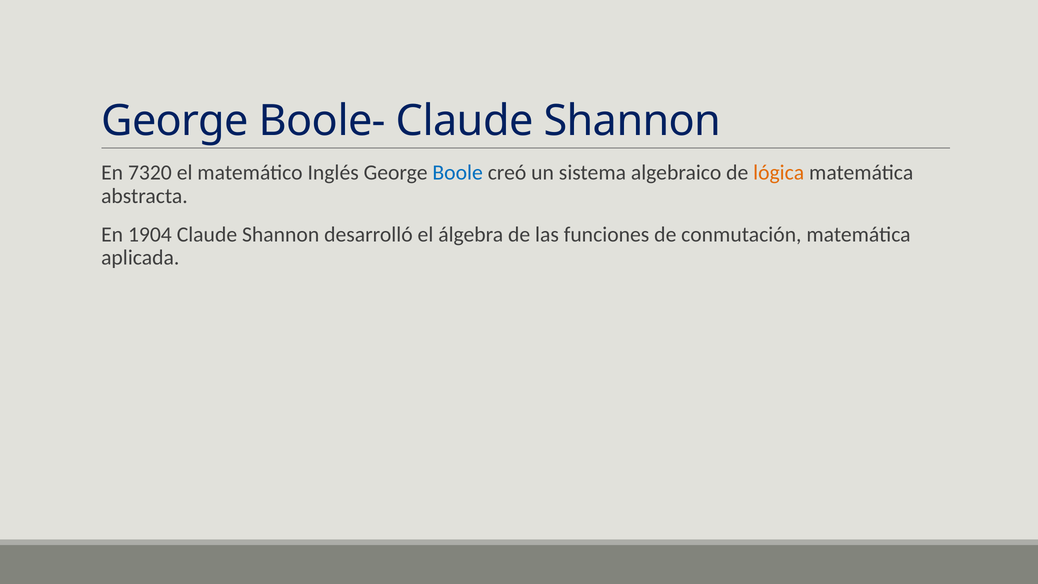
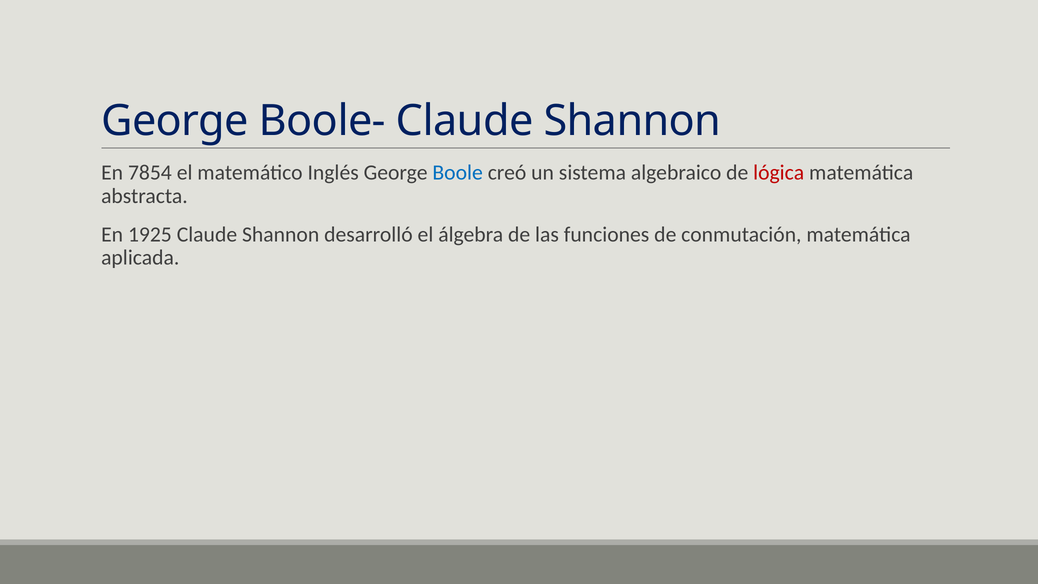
7320: 7320 -> 7854 (150, 173)
lógica colour: orange -> red (779, 173)
1904: 1904 -> 1925 (150, 234)
